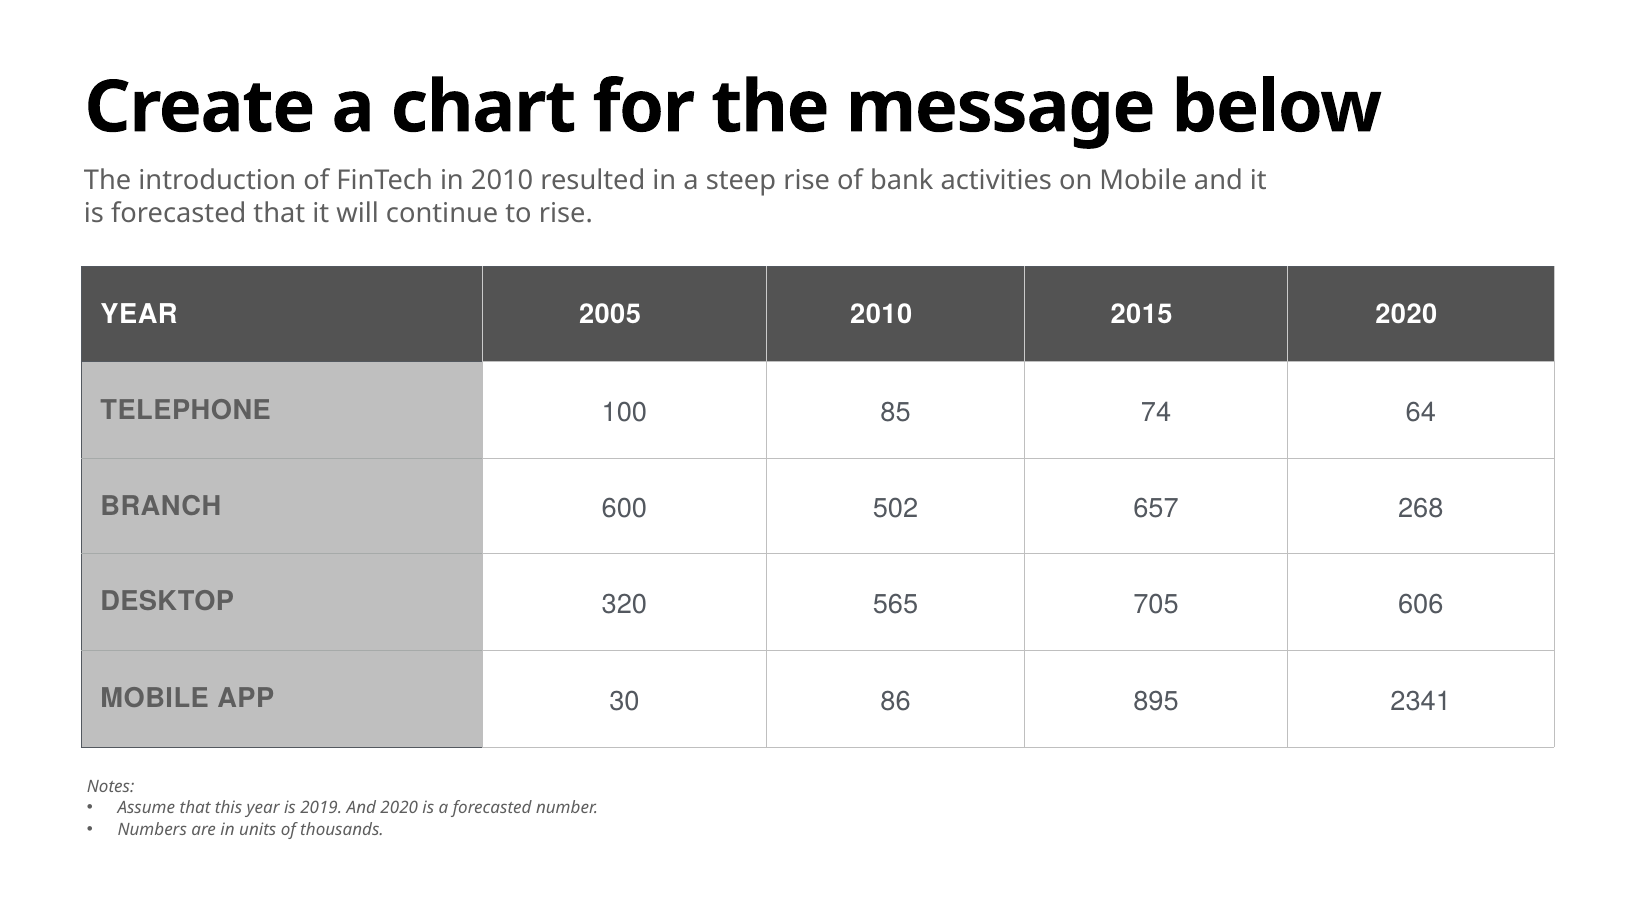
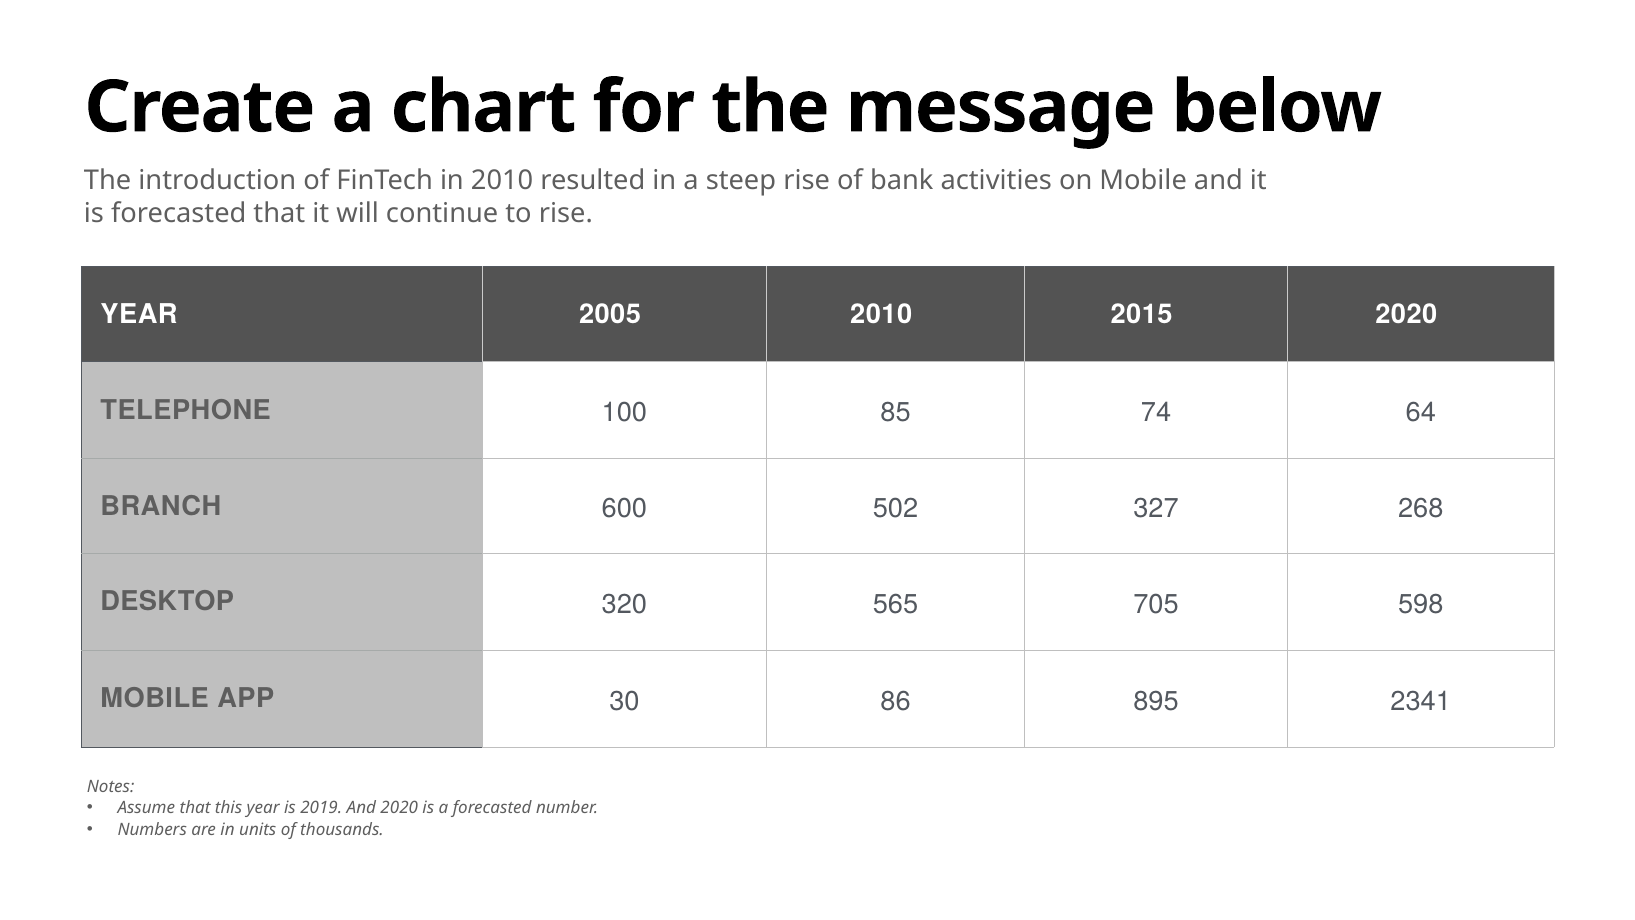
657: 657 -> 327 (1156, 508)
606: 606 -> 598 (1421, 604)
